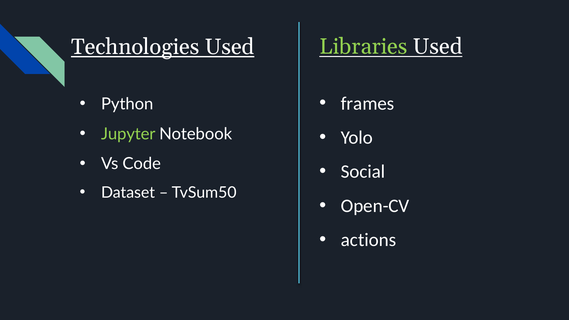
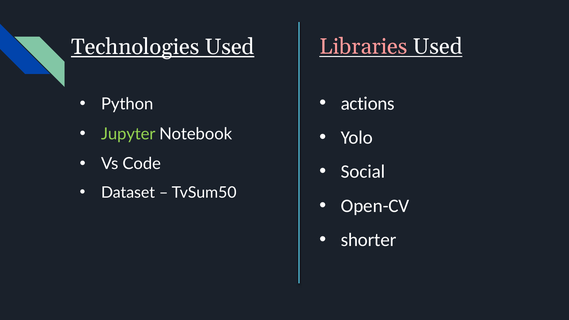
Libraries colour: light green -> pink (363, 47)
frames: frames -> actions (368, 103)
actions: actions -> shorter (369, 240)
